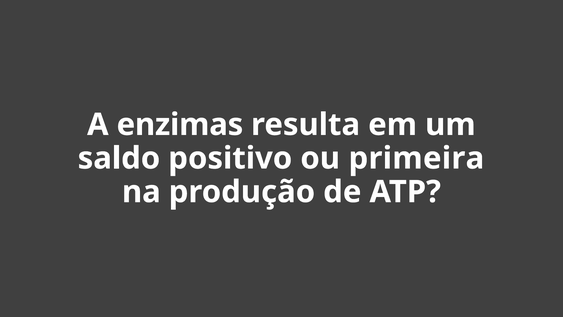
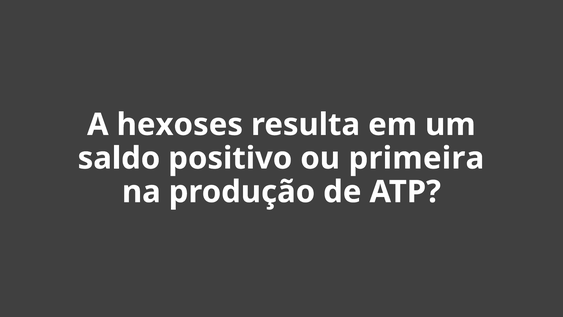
enzimas: enzimas -> hexoses (180, 125)
